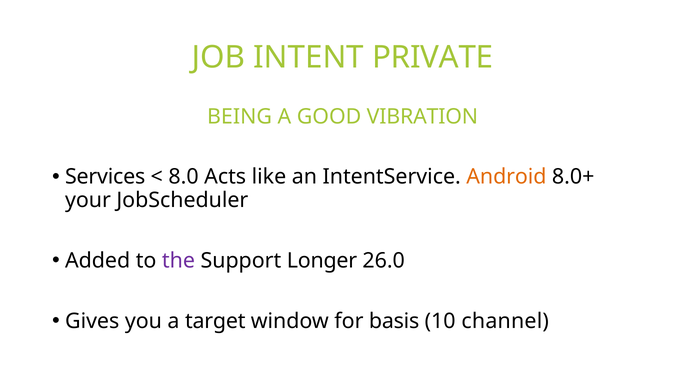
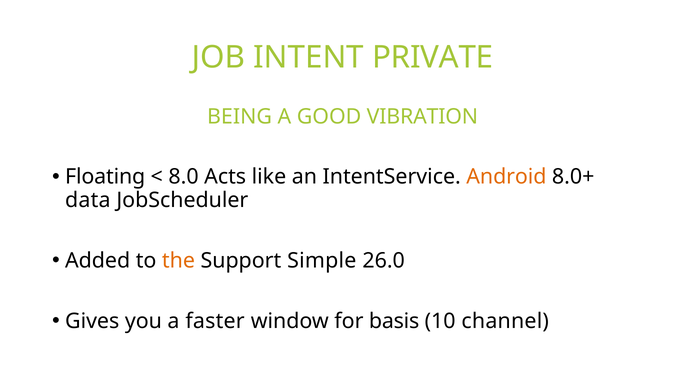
Services: Services -> Floating (105, 177)
your: your -> data (88, 200)
the colour: purple -> orange (179, 261)
Longer: Longer -> Simple (322, 261)
target: target -> faster (215, 321)
